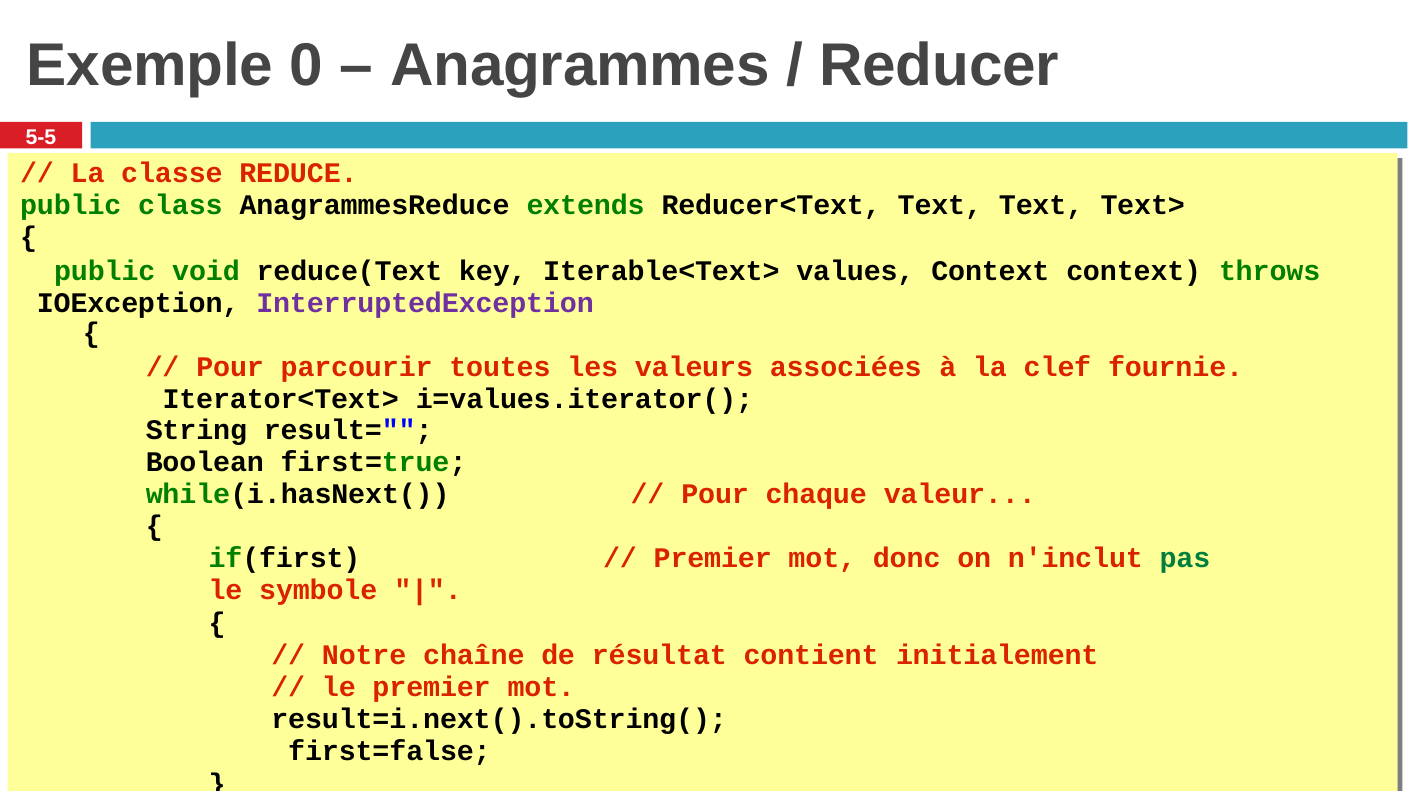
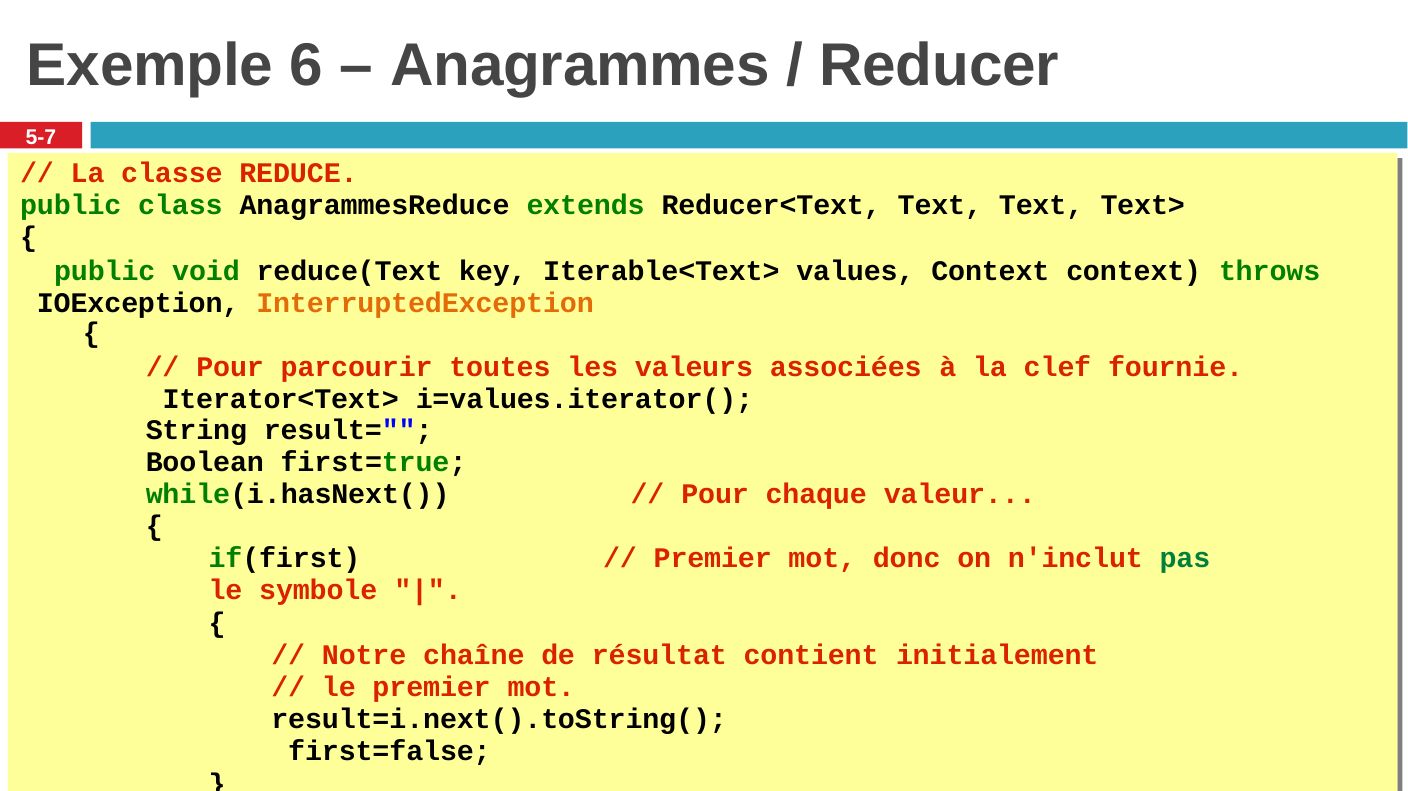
0: 0 -> 6 (307, 65)
5-5: 5-5 -> 5-7 (41, 137)
InterruptedException colour: purple -> orange (425, 303)
